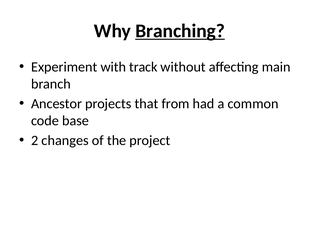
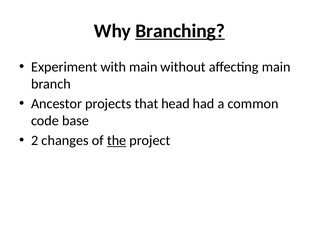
with track: track -> main (143, 67)
from: from -> head (176, 104)
the underline: none -> present (117, 141)
